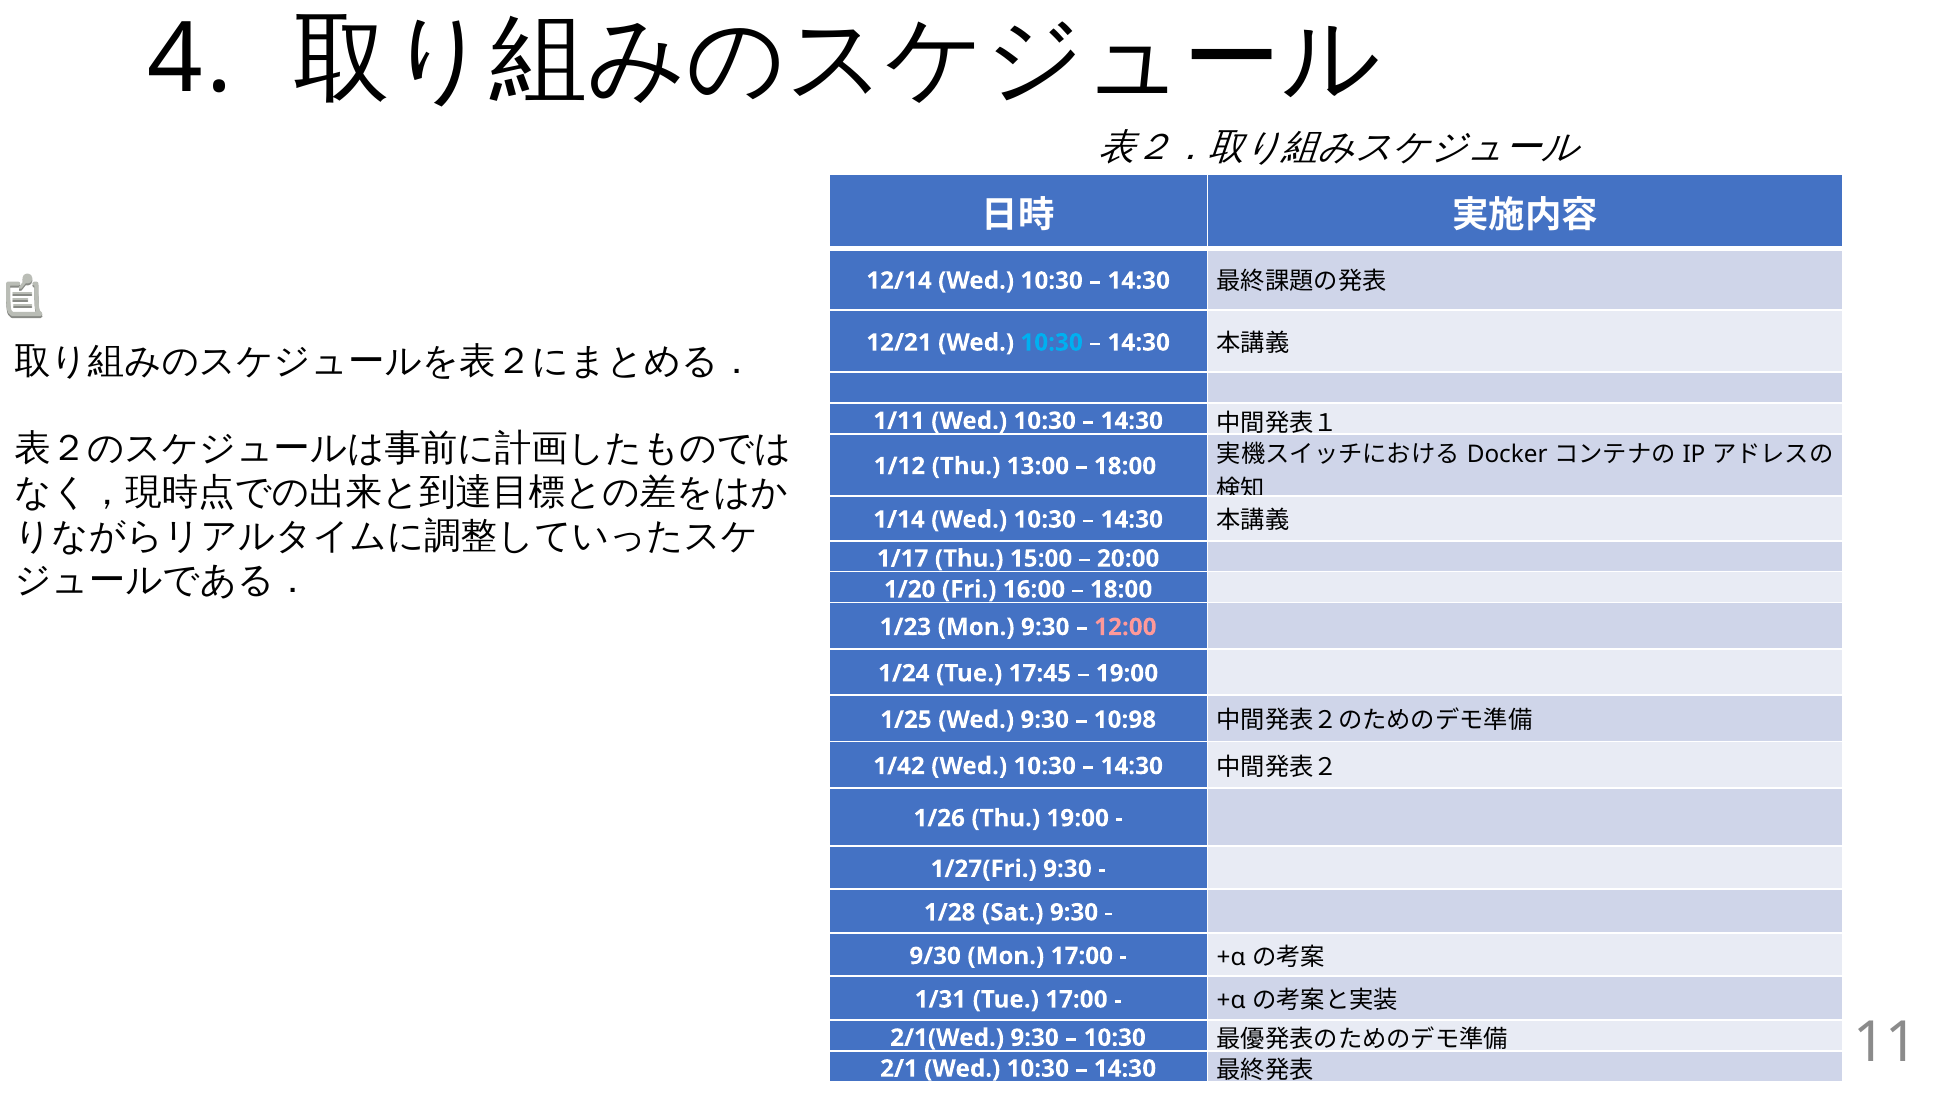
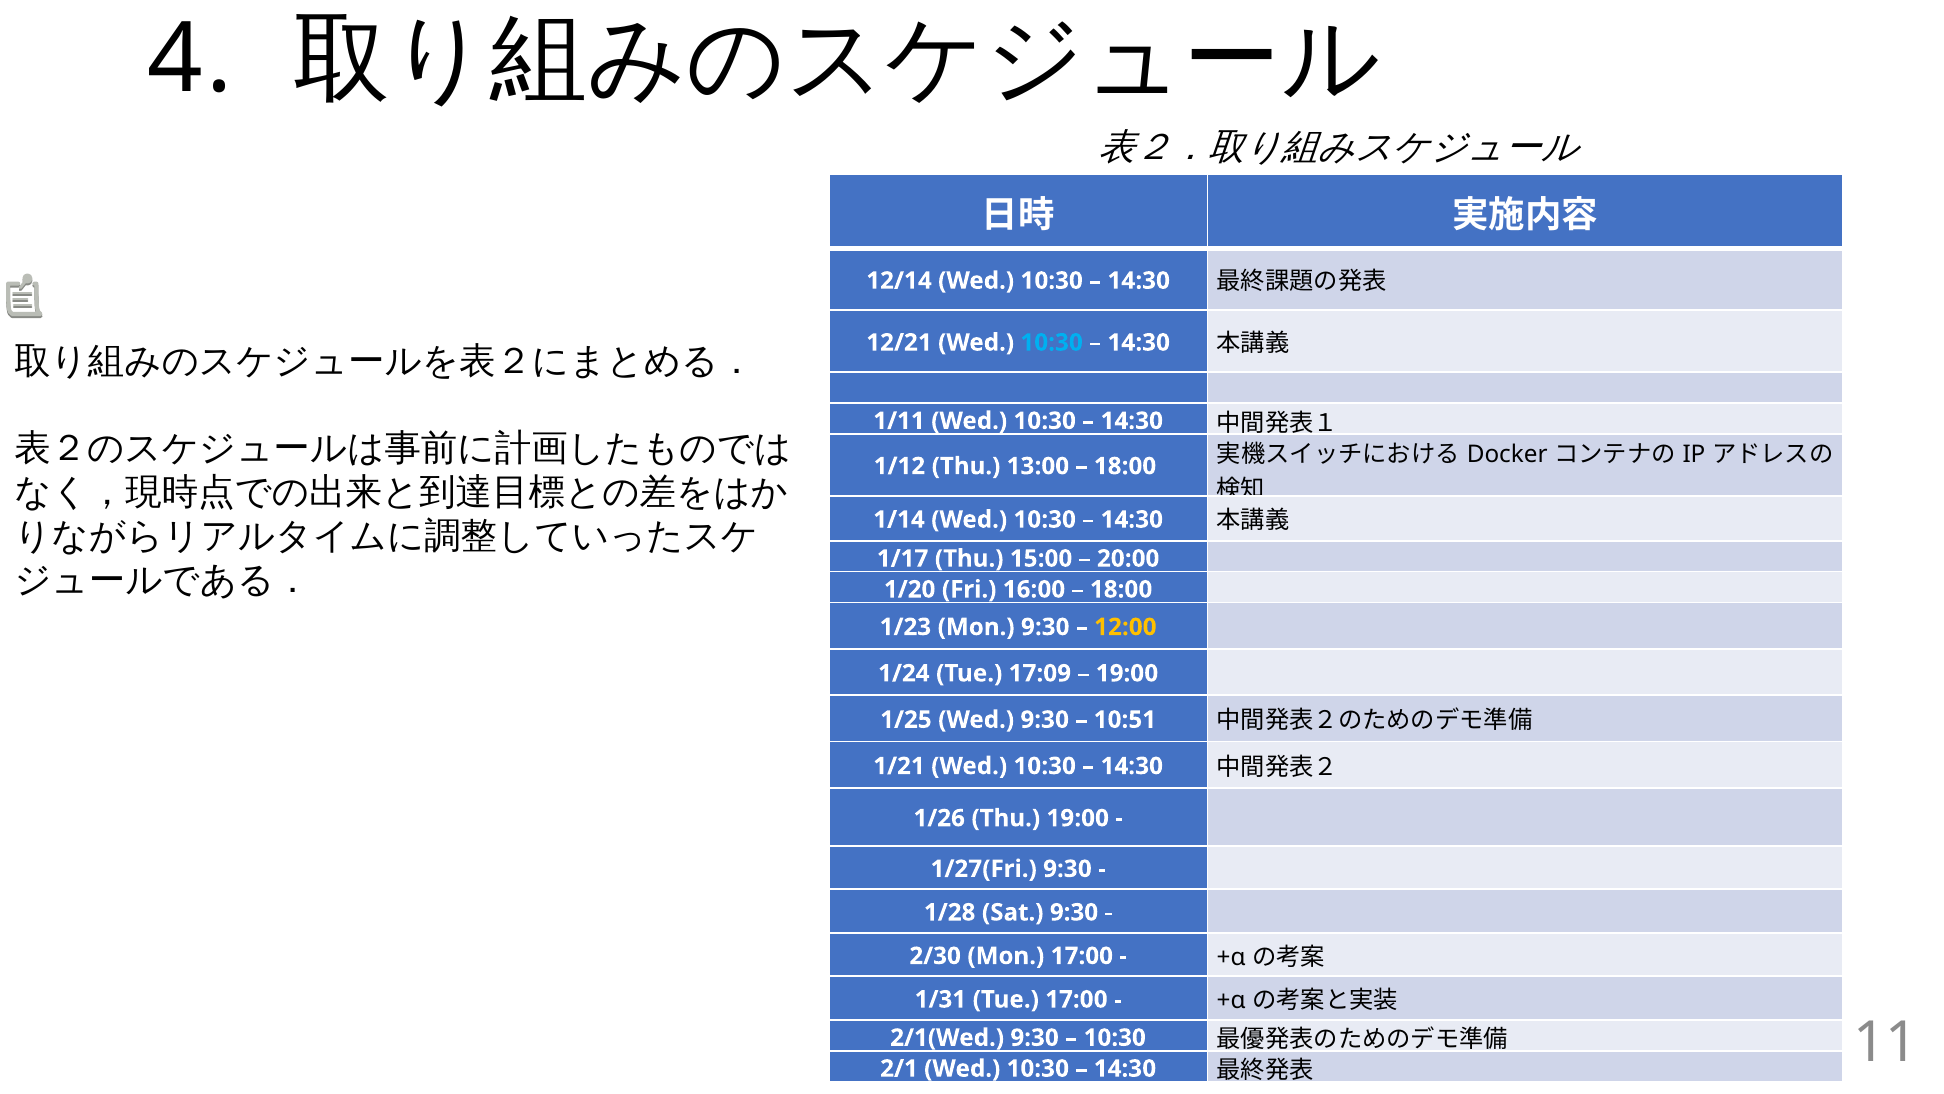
12:00 colour: pink -> yellow (1125, 627)
17:45: 17:45 -> 17:09 (1040, 673)
10:98: 10:98 -> 10:51 (1125, 719)
1/42: 1/42 -> 1/21 (899, 766)
9/30: 9/30 -> 2/30 (935, 956)
